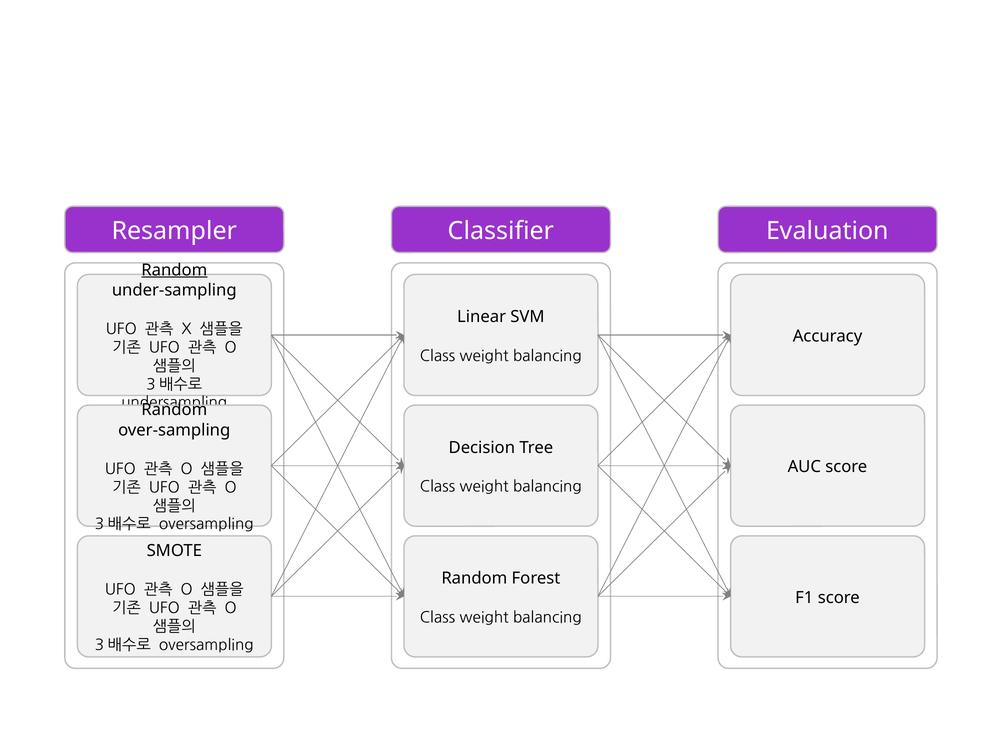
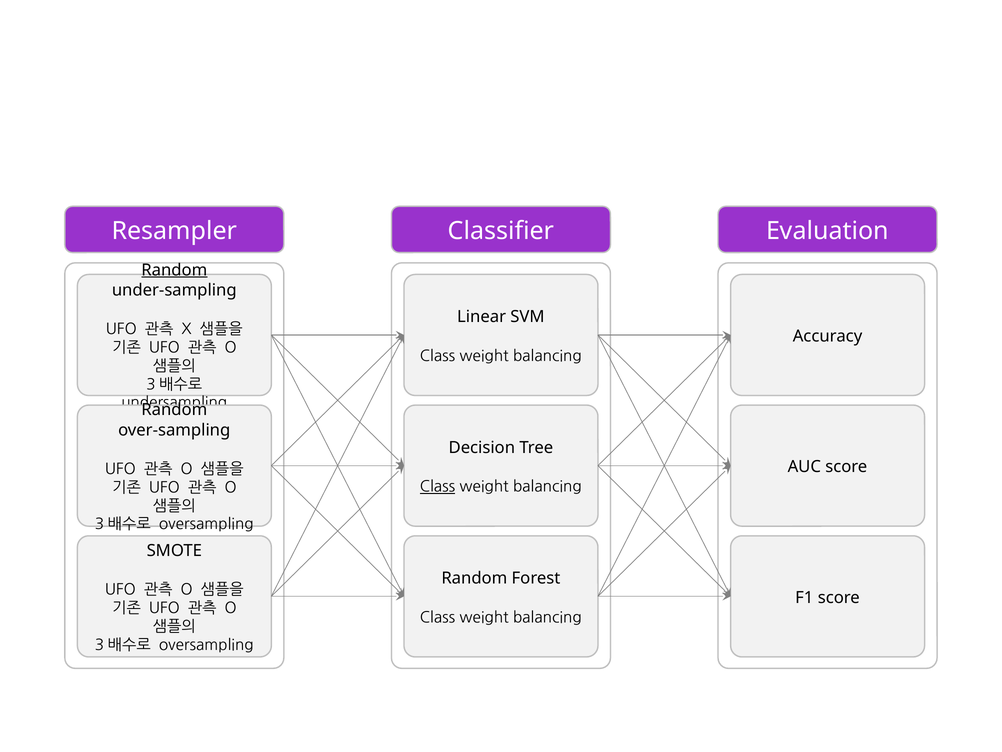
Class underline: none -> present (438, 486)
